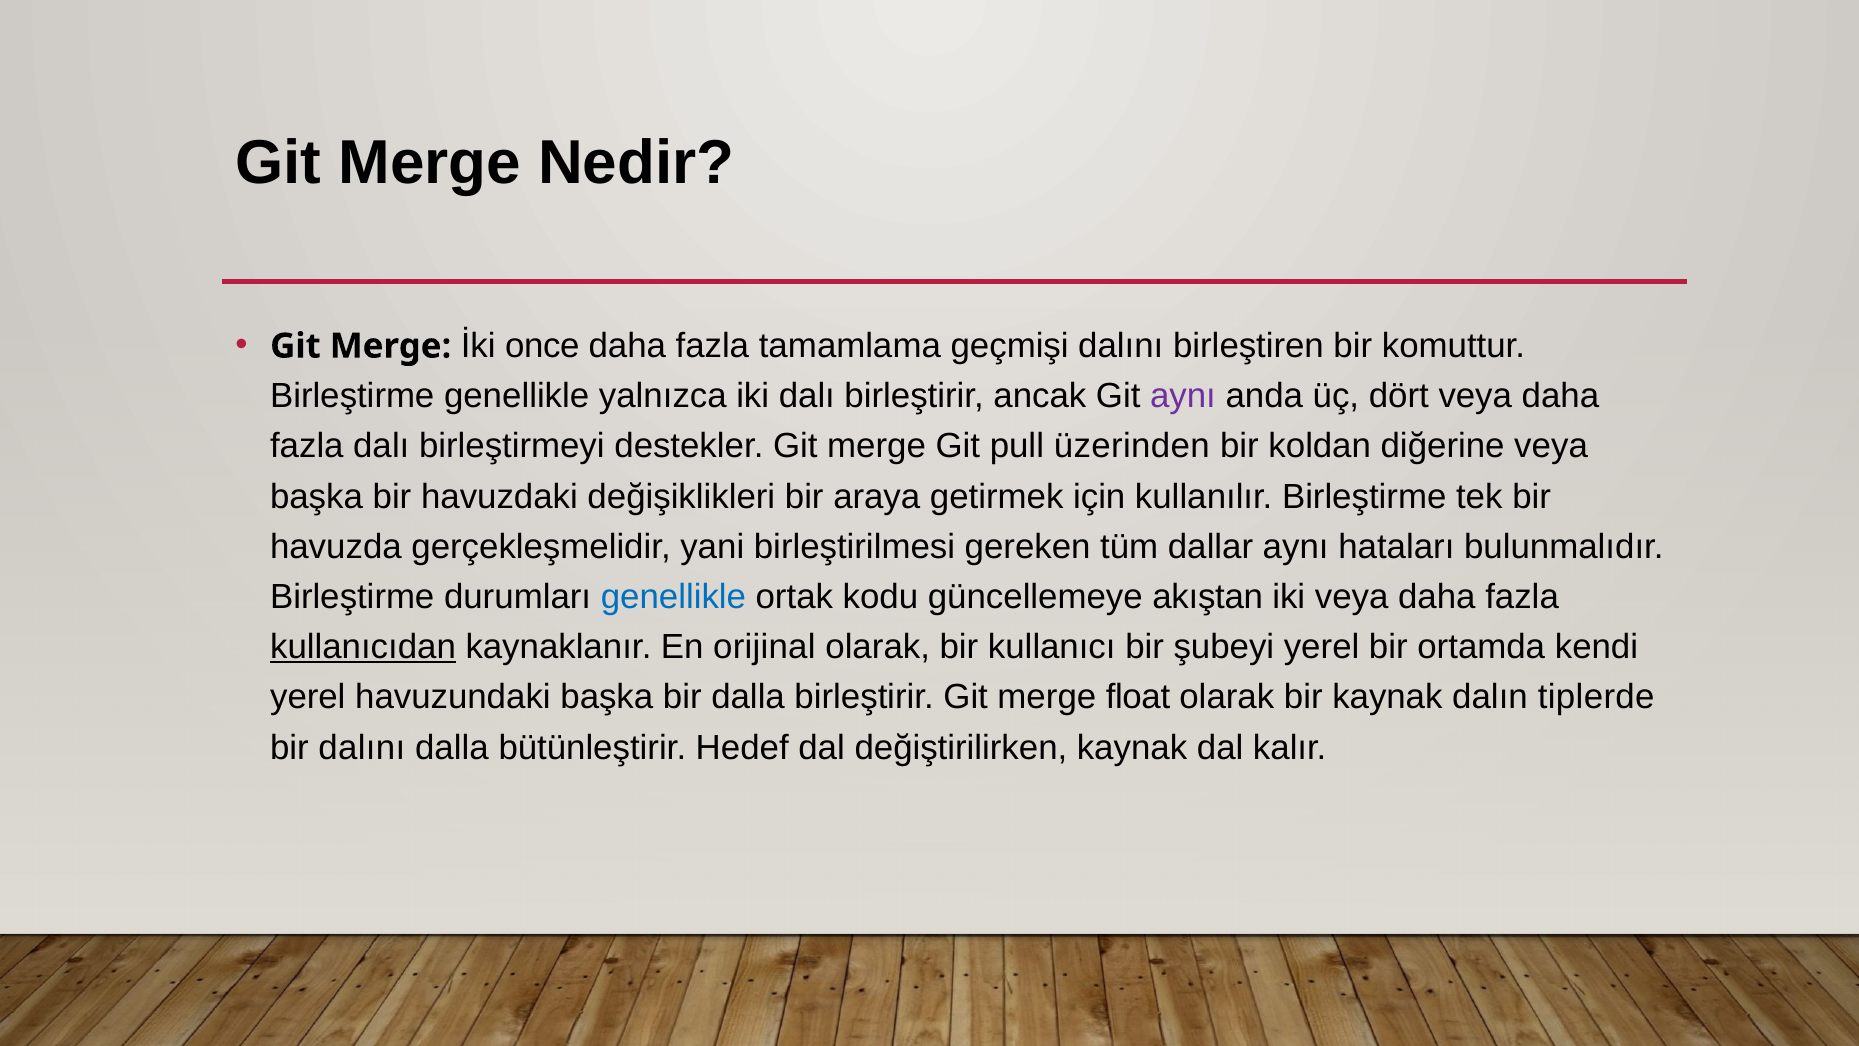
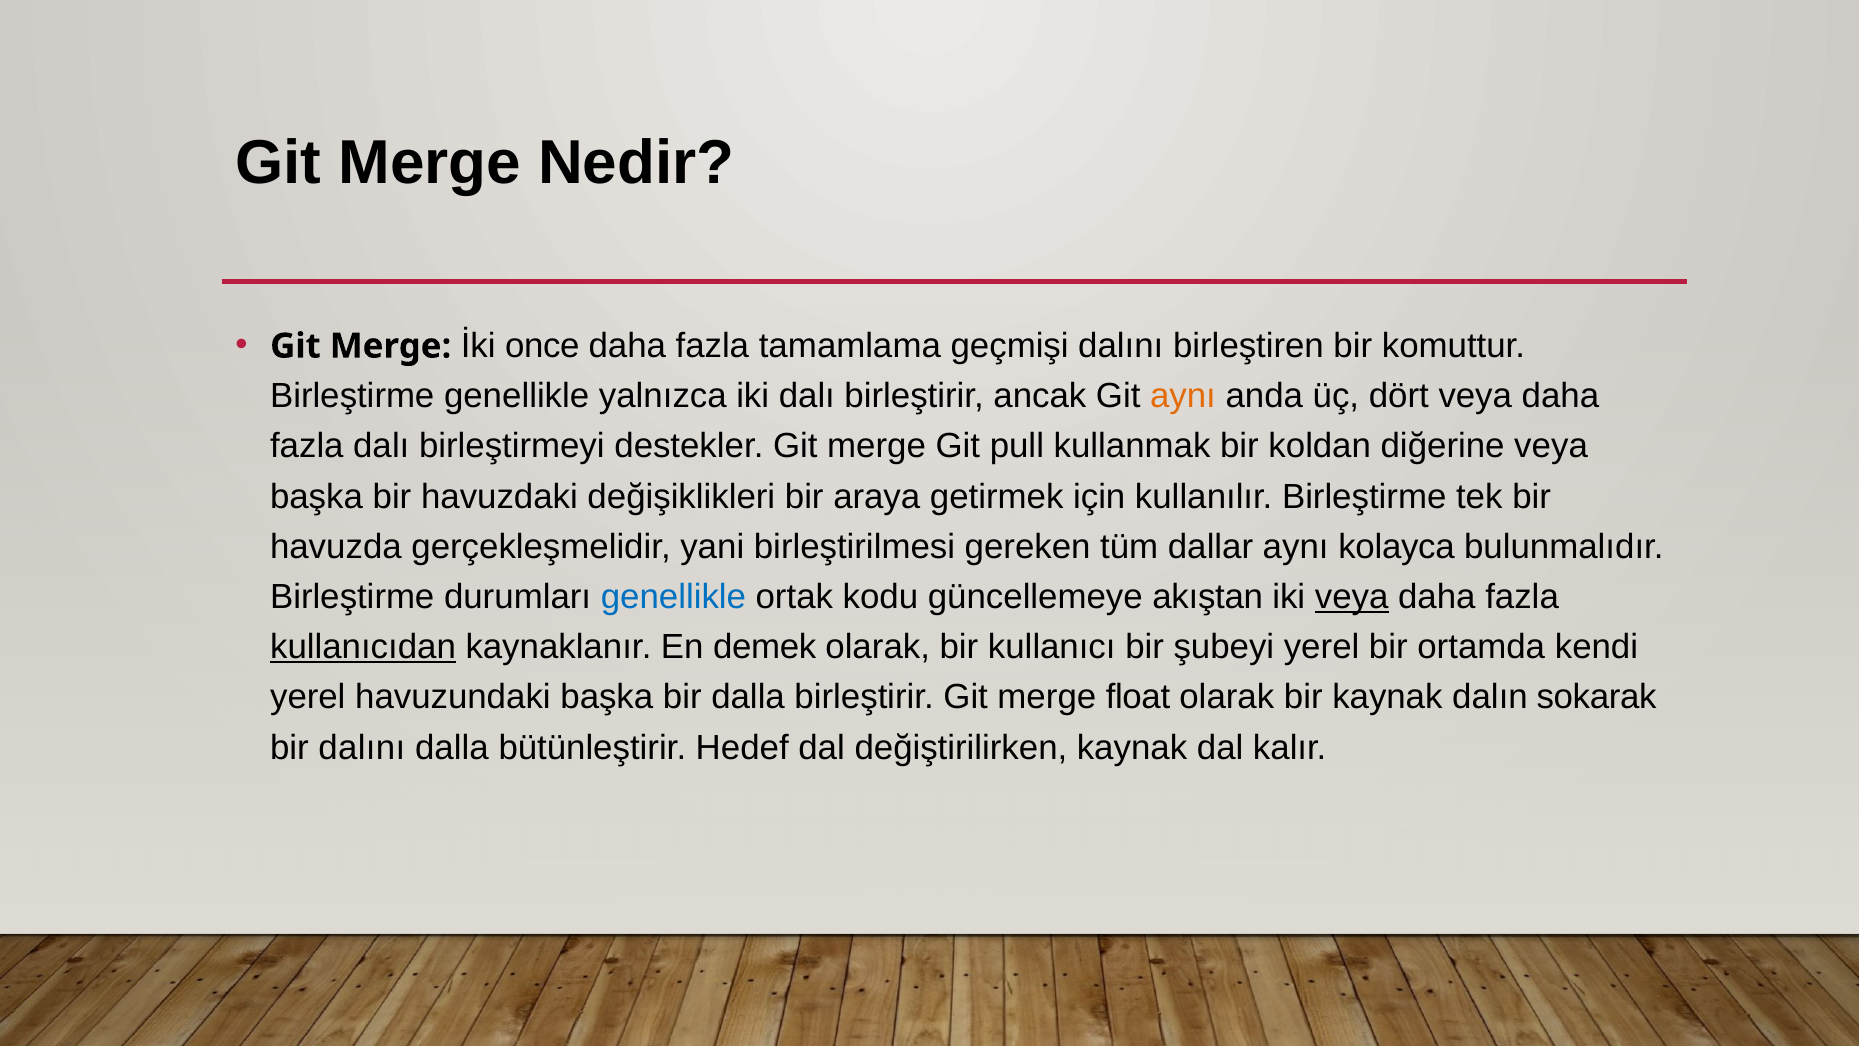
aynı colour: purple -> orange (1183, 396)
üzerinden: üzerinden -> kullanmak (1132, 446)
hataları: hataları -> kolayca (1397, 547)
veya underline: none -> present (1352, 597)
orijinal: orijinal -> demek (765, 647)
tiplerde: tiplerde -> sokarak (1597, 697)
